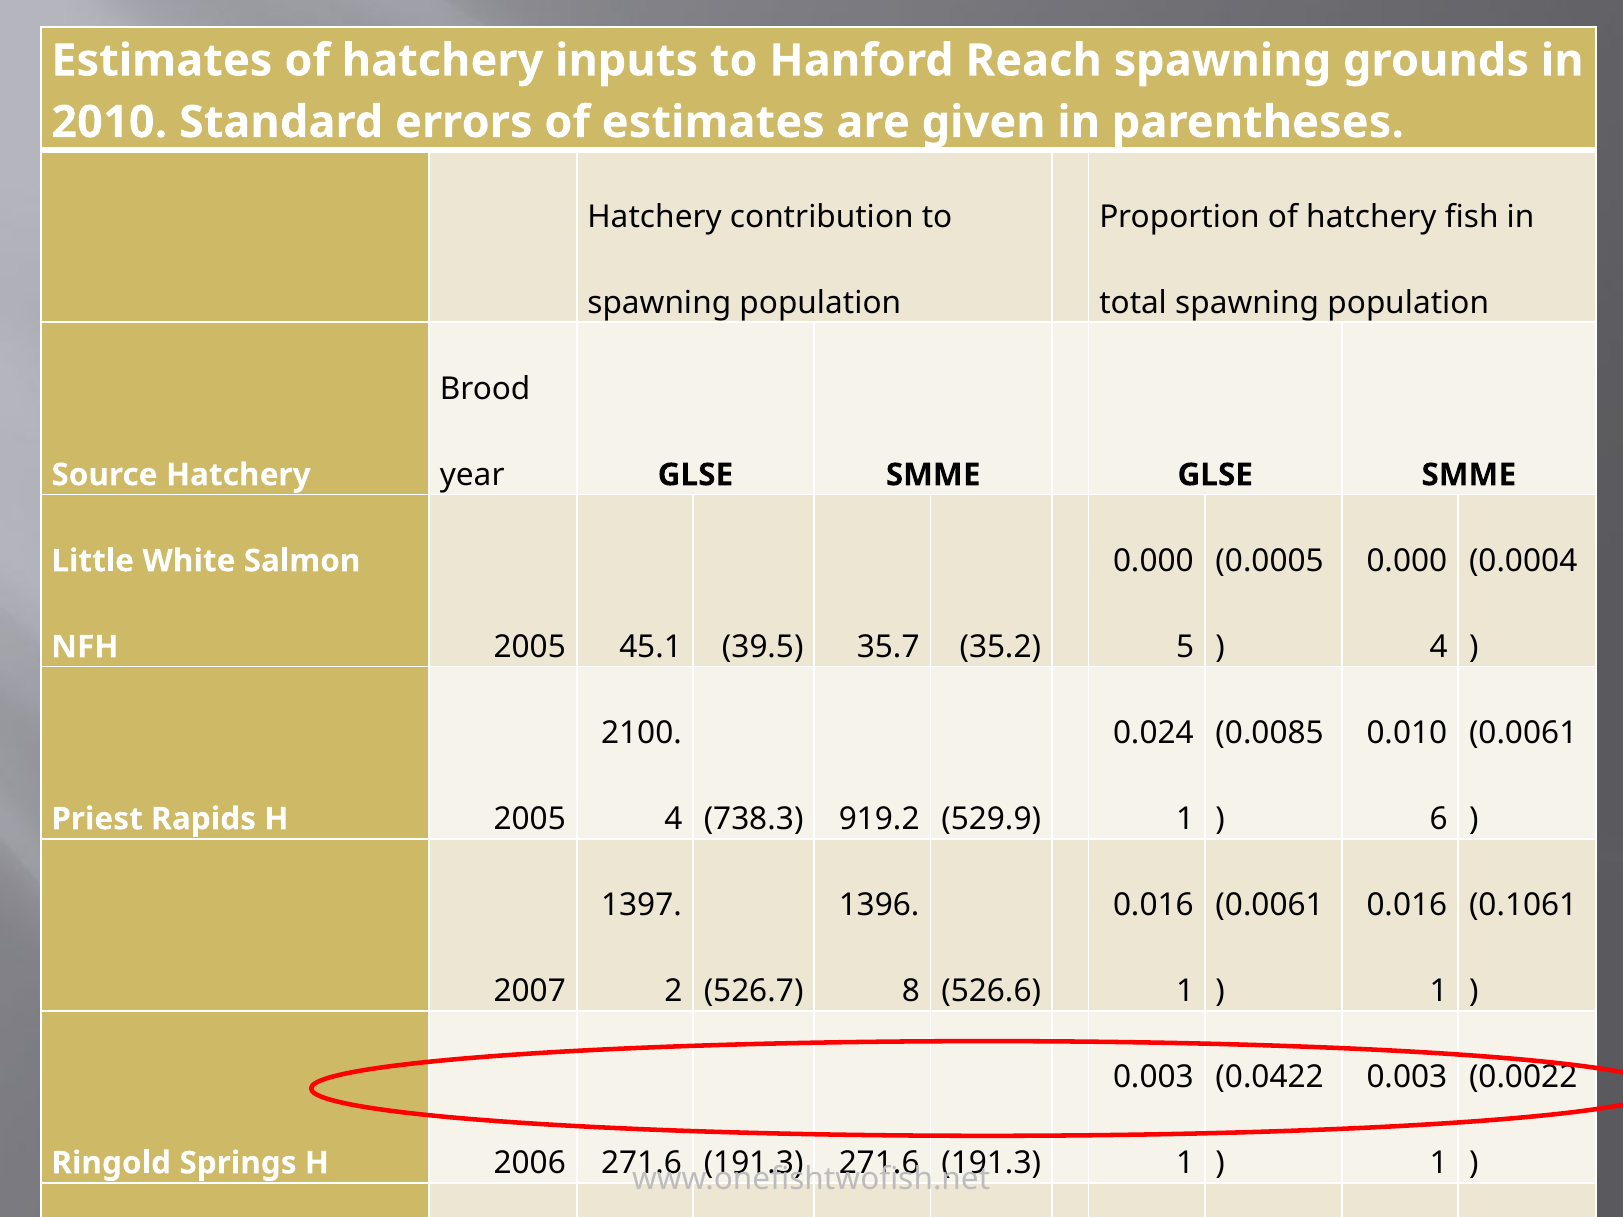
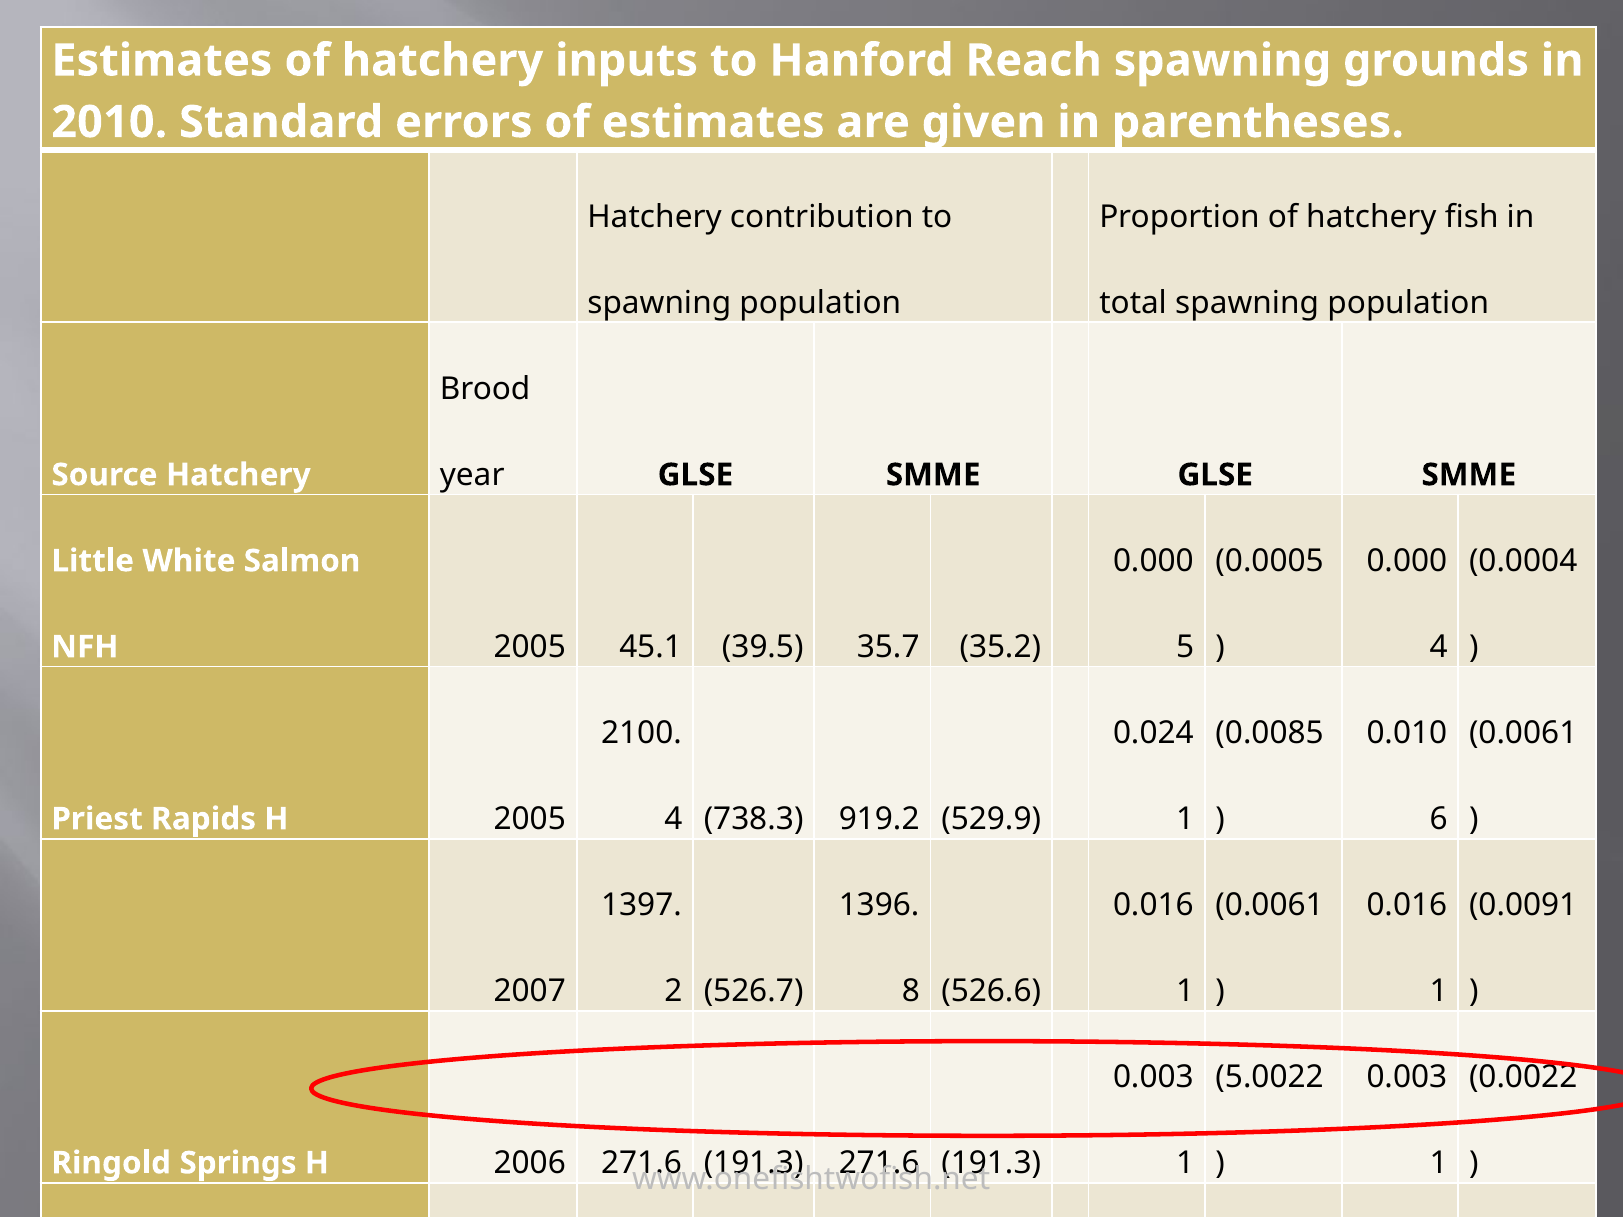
0.1061: 0.1061 -> 0.0091 (1523, 905)
0.0422: 0.0422 -> 5.0022 (1270, 1077)
